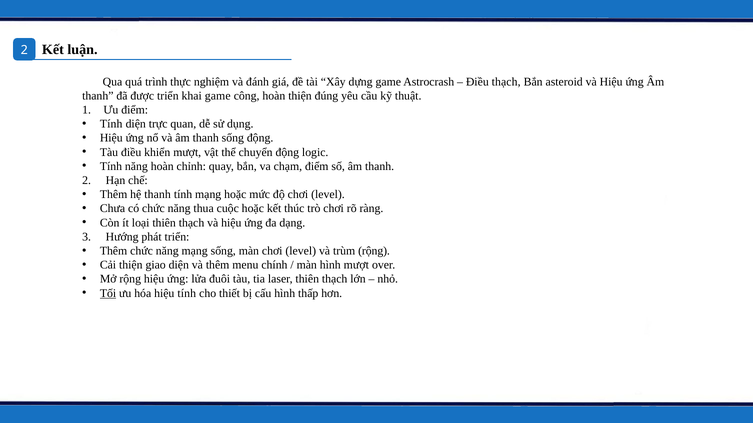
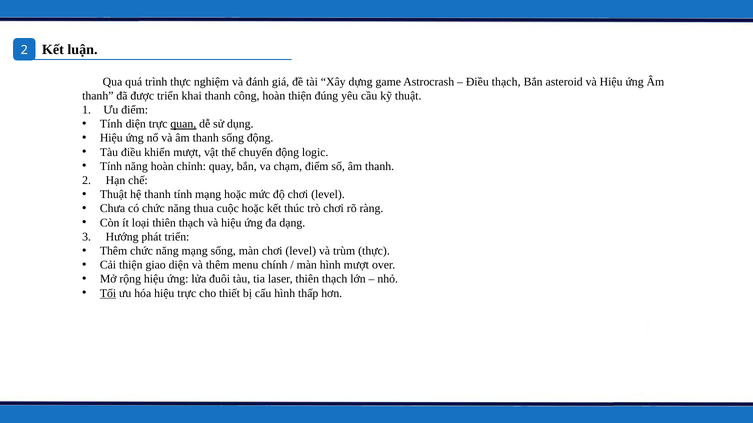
khai game: game -> thanh (218, 96)
quan underline: none -> present (183, 124)
Thêm: Thêm -> Thuật (114, 195)
trùm rộng: rộng -> thực (374, 251)
hiệu tính: tính -> trực (187, 294)
